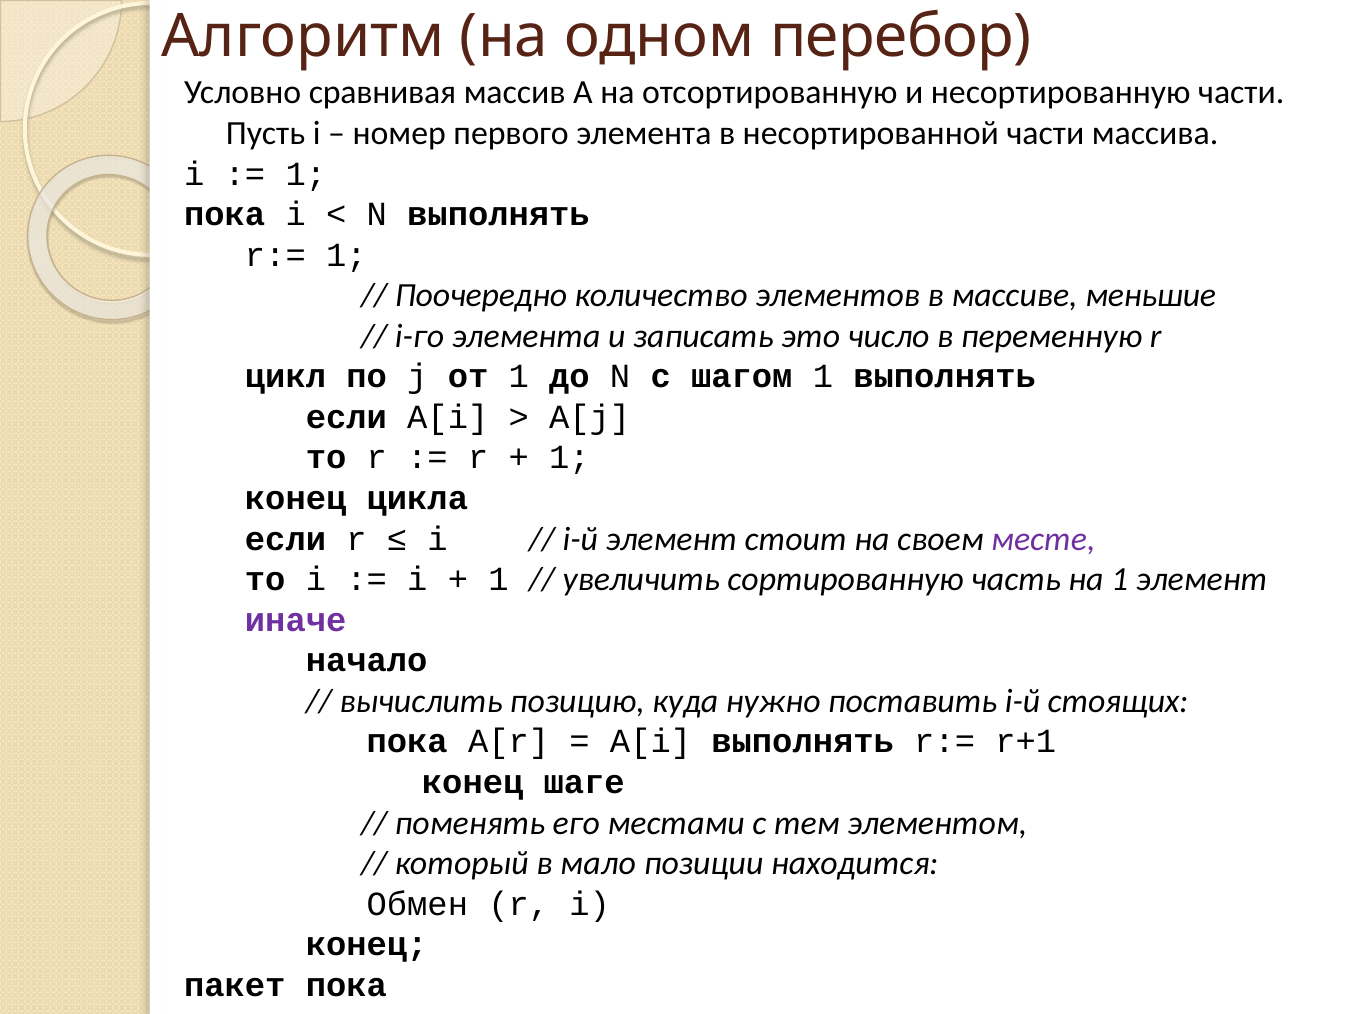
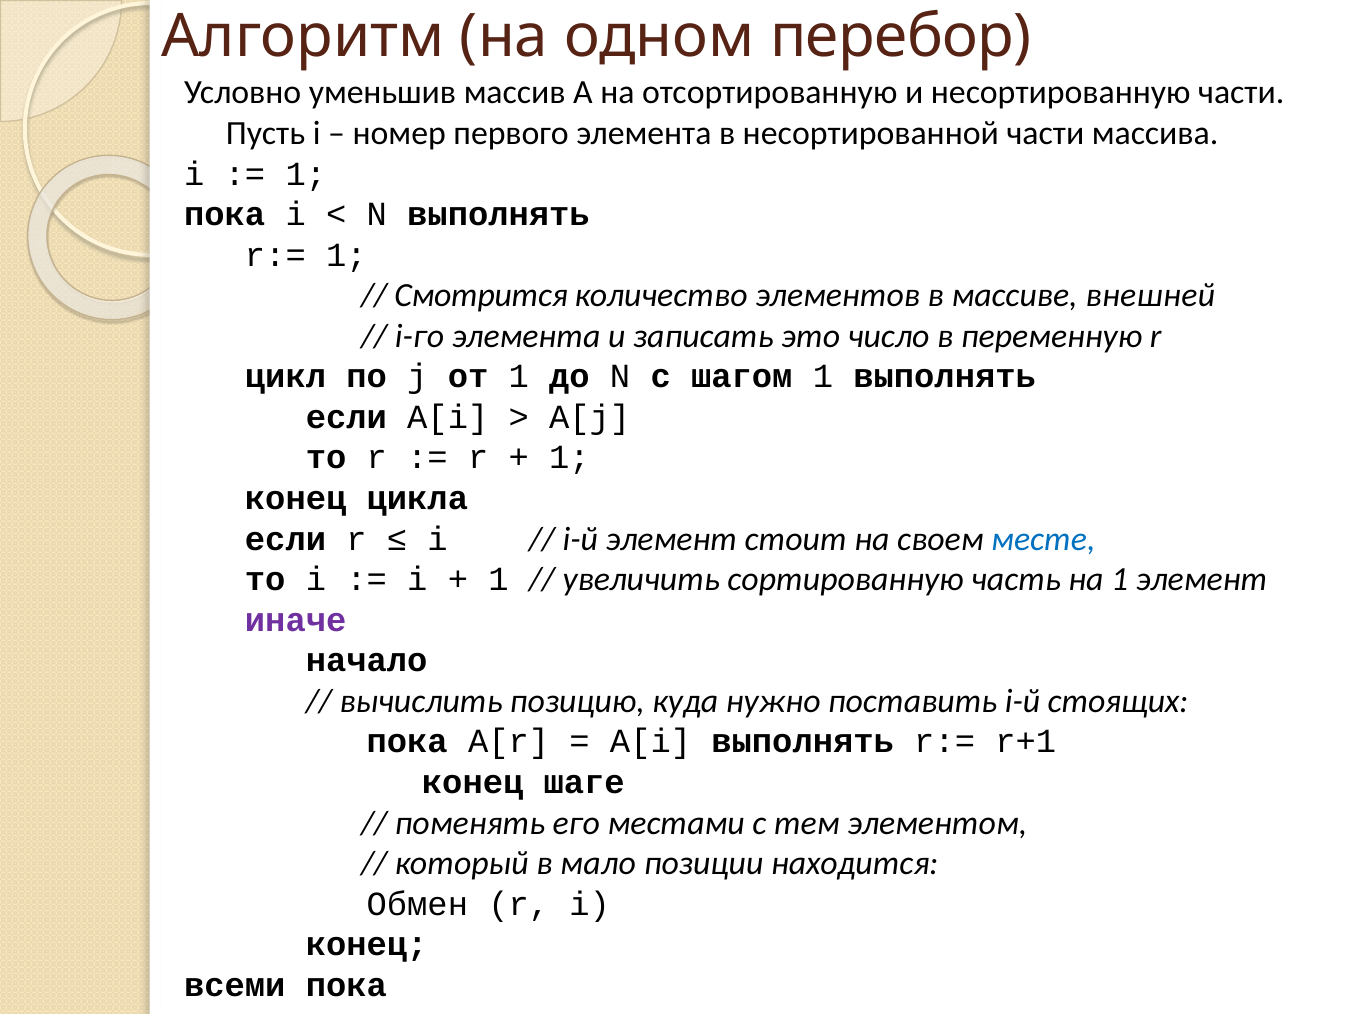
сравнивая: сравнивая -> уменьшив (382, 93)
Поочередно: Поочередно -> Смотрится (481, 296)
меньшие: меньшие -> внешней (1150, 296)
месте colour: purple -> blue (1043, 539)
пакет: пакет -> всеми (235, 985)
